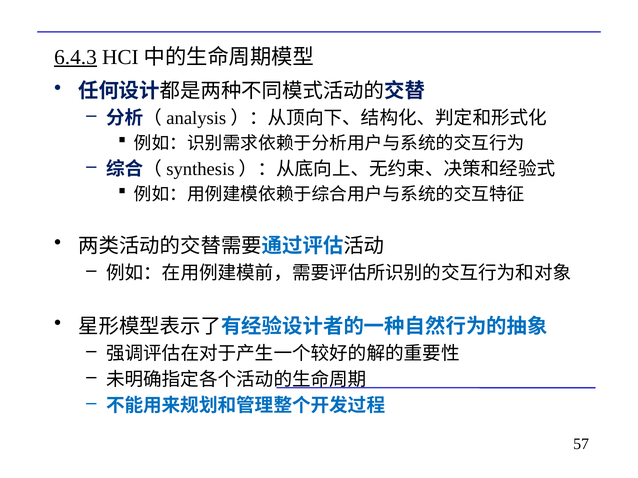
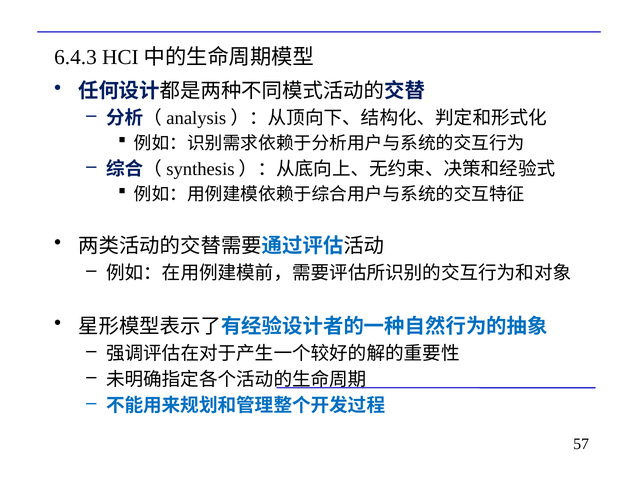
6.4.3 underline: present -> none (76, 57)
